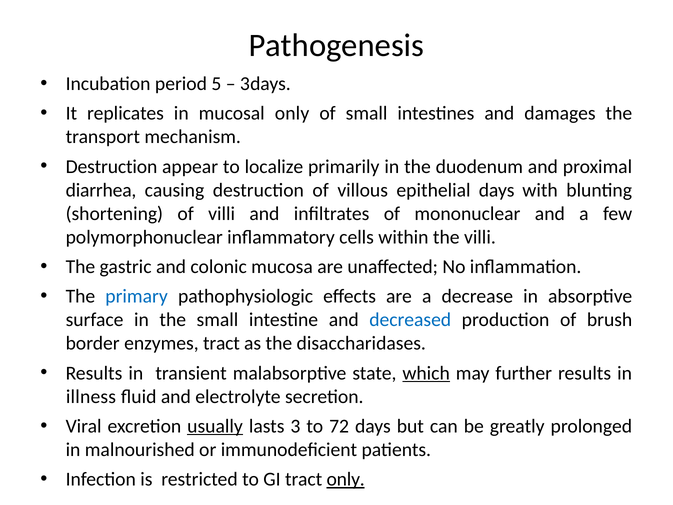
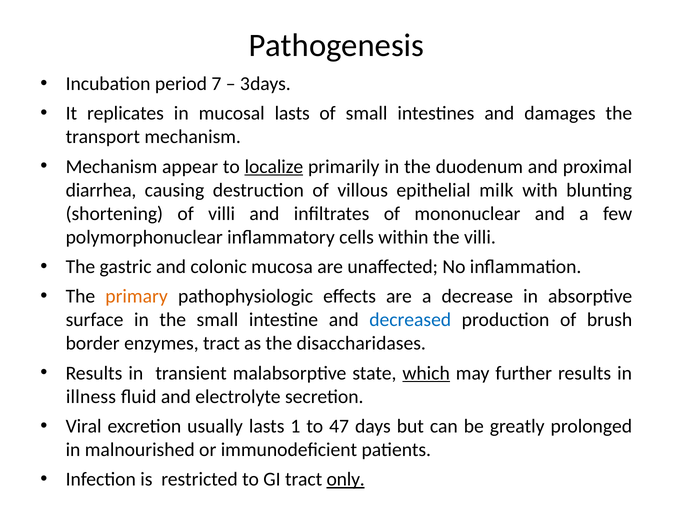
5: 5 -> 7 (216, 84)
mucosal only: only -> lasts (292, 113)
Destruction: Destruction -> Mechanism (111, 166)
localize underline: none -> present (274, 166)
epithelial days: days -> milk (496, 190)
primary colour: blue -> orange (137, 296)
usually underline: present -> none (215, 426)
3: 3 -> 1 (295, 426)
72: 72 -> 47 (339, 426)
